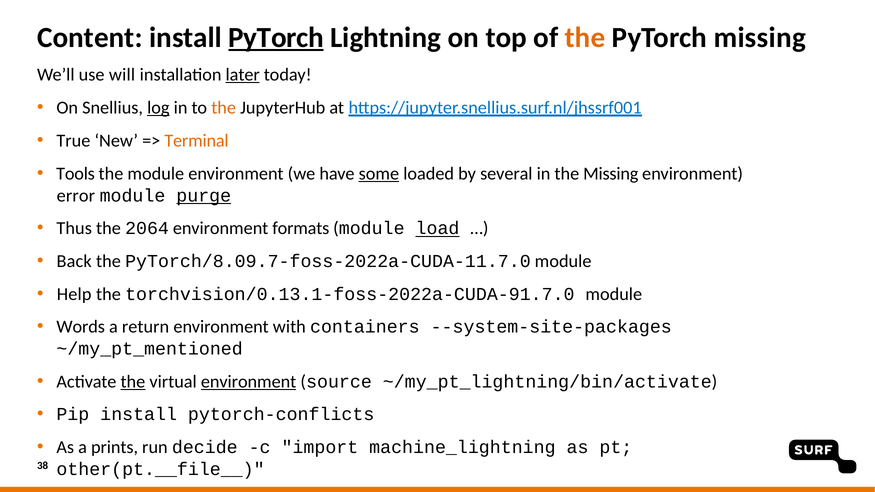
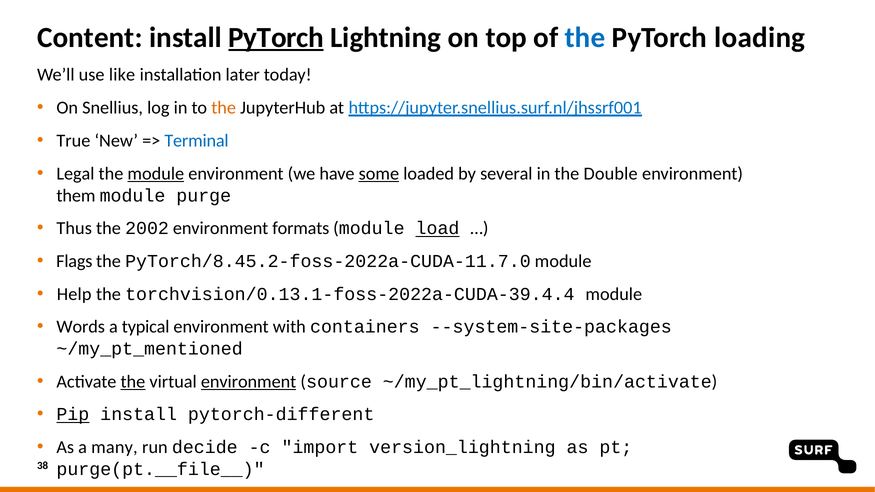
the colour: orange -> blue (585, 37)
PyTorch missing: missing -> loading (760, 37)
will: will -> like (122, 75)
later underline: present -> none (243, 75)
log underline: present -> none (158, 108)
Terminal colour: orange -> blue (197, 141)
Tools: Tools -> Legal (75, 174)
module underline: none -> present (156, 174)
the Missing: Missing -> Double (611, 174)
error: error -> them (76, 196)
purge underline: present -> none (204, 196)
2064: 2064 -> 2002 (147, 229)
Back: Back -> Flags (74, 261)
PyTorch/8.09.7-foss-2022a-CUDA-11.7.0: PyTorch/8.09.7-foss-2022a-CUDA-11.7.0 -> PyTorch/8.45.2-foss-2022a-CUDA-11.7.0 (328, 261)
torchvision/0.13.1-foss-2022a-CUDA-91.7.0: torchvision/0.13.1-foss-2022a-CUDA-91.7.0 -> torchvision/0.13.1-foss-2022a-CUDA-39.4.4 (350, 294)
return: return -> typical (146, 327)
Pip underline: none -> present (73, 415)
pytorch-conflicts: pytorch-conflicts -> pytorch-different (281, 415)
prints: prints -> many (114, 447)
machine_lightning: machine_lightning -> version_lightning (462, 447)
other(pt.__file__: other(pt.__file__ -> purge(pt.__file__ (161, 469)
